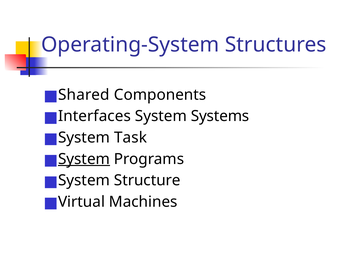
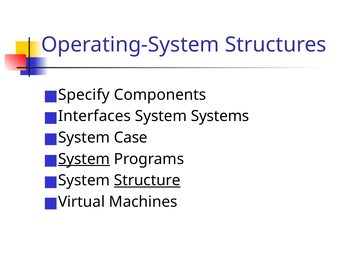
Shared: Shared -> Specify (84, 95)
Task: Task -> Case (131, 138)
Structure underline: none -> present (147, 180)
